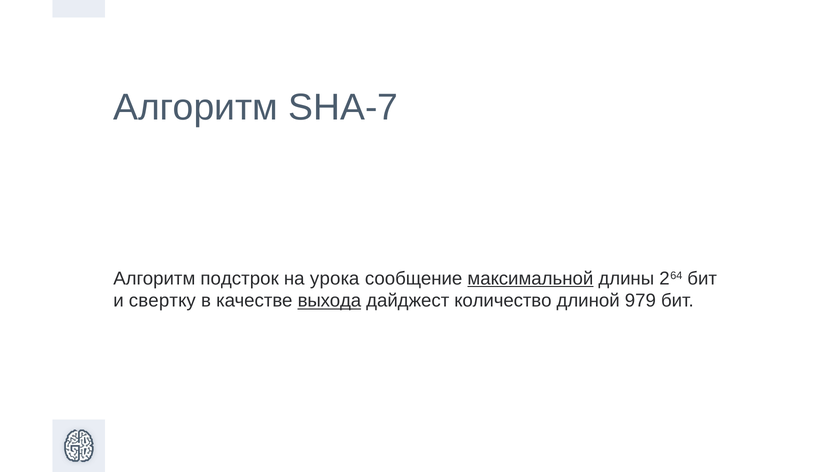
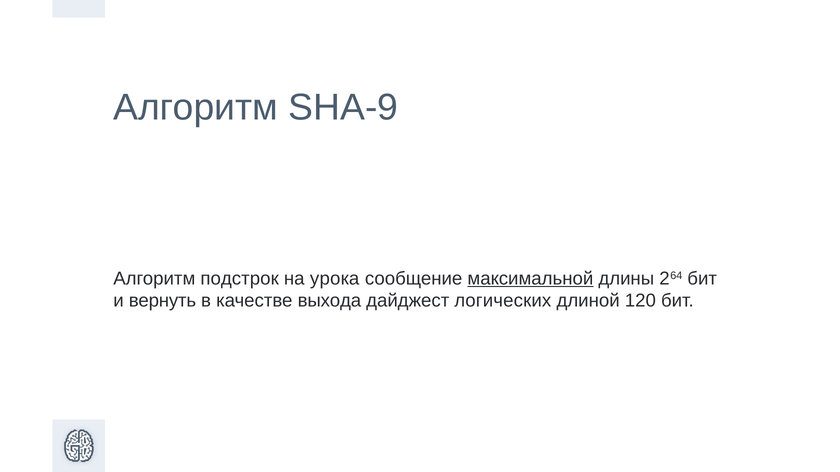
SHA-7: SHA-7 -> SHA-9 (343, 108)
свертку: свертку -> вернуть (162, 301)
выхода underline: present -> none (329, 301)
количество: количество -> логических (503, 301)
979: 979 -> 120 (640, 301)
